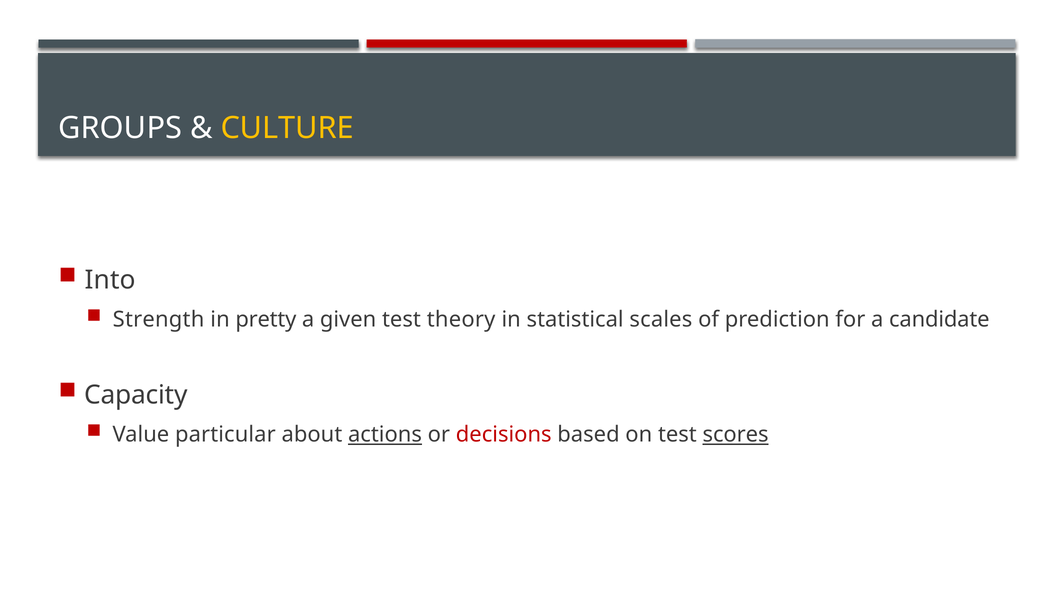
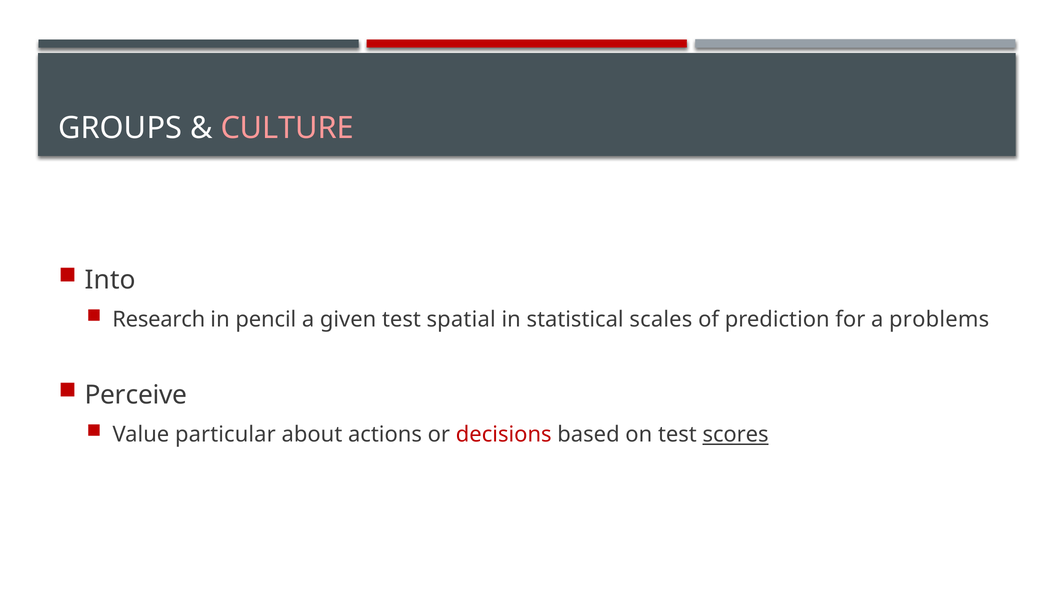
CULTURE colour: yellow -> pink (287, 128)
Strength: Strength -> Research (159, 319)
pretty: pretty -> pencil (266, 319)
theory: theory -> spatial (461, 319)
candidate: candidate -> problems (939, 319)
Capacity: Capacity -> Perceive (136, 395)
actions underline: present -> none (385, 435)
